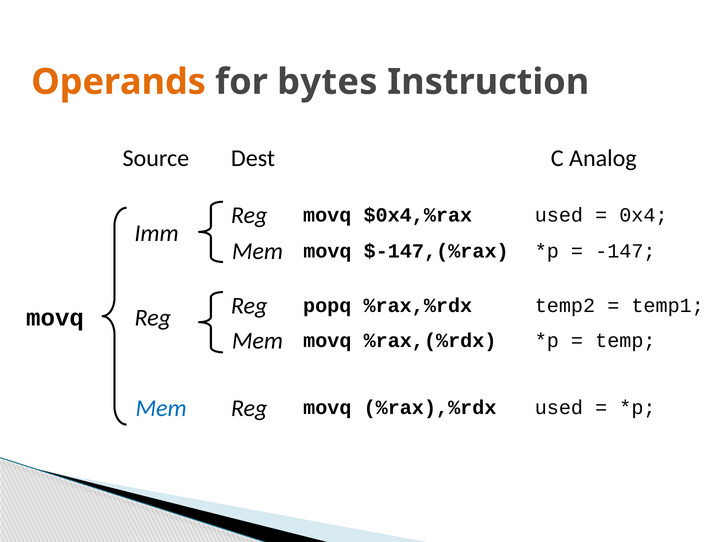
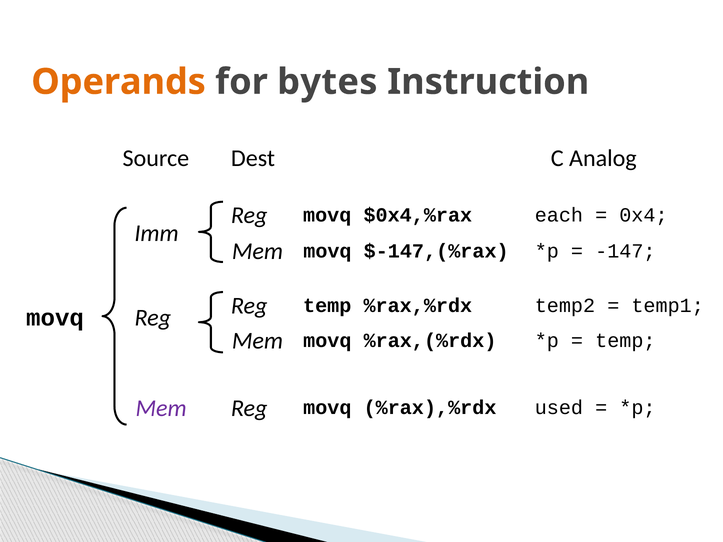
$0x4,%rax used: used -> each (559, 215)
popq: popq -> temp (327, 306)
Mem colour: blue -> purple (161, 408)
